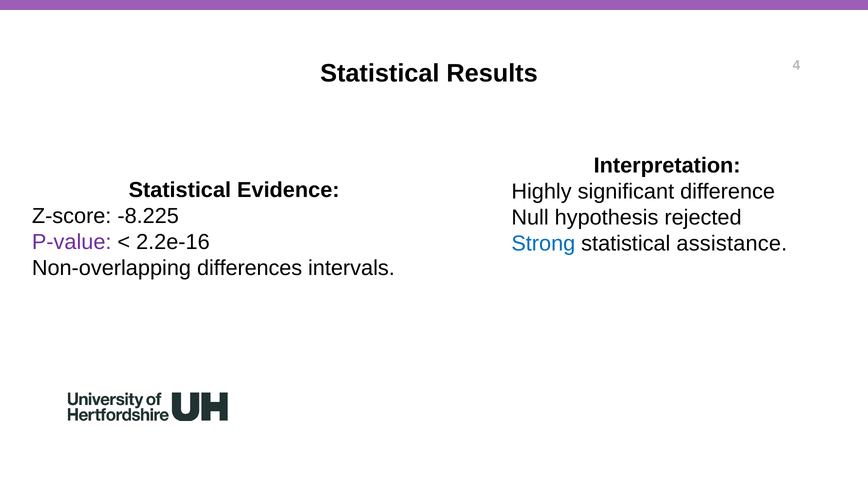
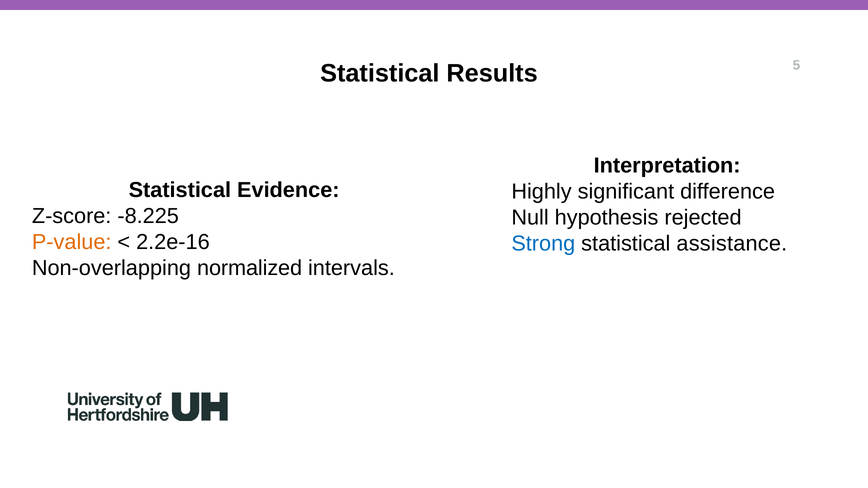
4: 4 -> 5 (796, 65)
P-value colour: purple -> orange (72, 242)
differences: differences -> normalized (250, 268)
